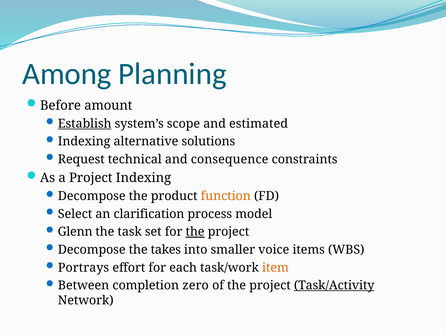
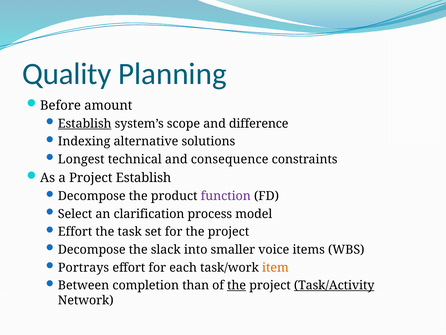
Among: Among -> Quality (67, 74)
estimated: estimated -> difference (259, 123)
Request: Request -> Longest (81, 159)
Project Indexing: Indexing -> Establish (144, 178)
function colour: orange -> purple (226, 196)
Glenn: Glenn -> Effort (75, 231)
the underline: present -> none (195, 231)
takes: takes -> slack (166, 249)
zero: zero -> than (196, 285)
the underline: none -> present (237, 285)
